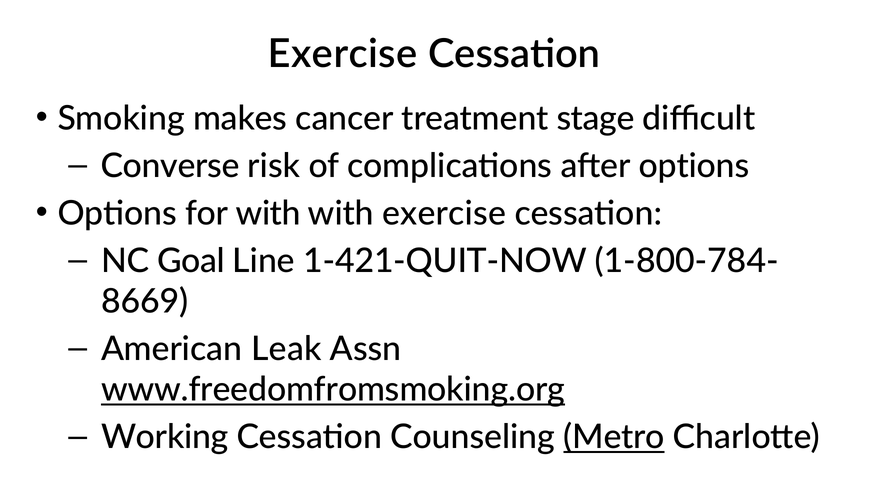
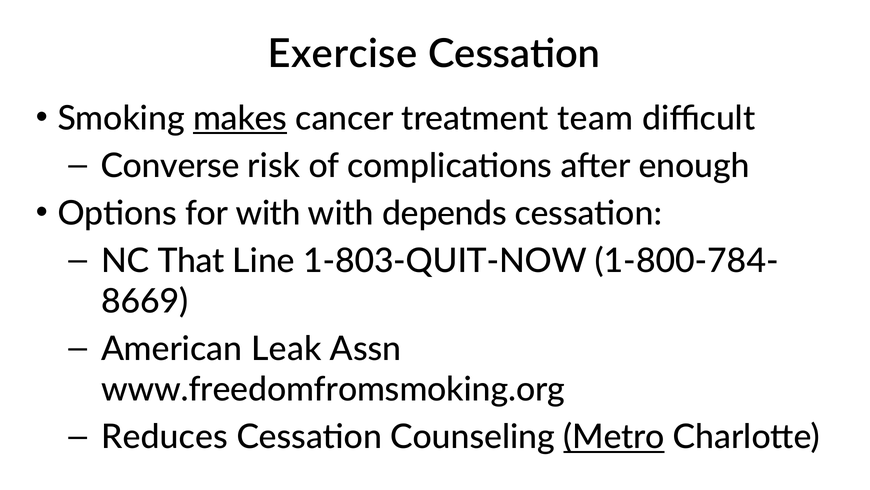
makes underline: none -> present (240, 118)
stage: stage -> team (595, 118)
after options: options -> enough (694, 166)
with exercise: exercise -> depends (444, 213)
Goal: Goal -> That (191, 261)
1-421-QUIT-NOW: 1-421-QUIT-NOW -> 1-803-QUIT-NOW (445, 261)
www.freedomfromsmoking.org underline: present -> none (333, 389)
Working: Working -> Reduces (165, 437)
